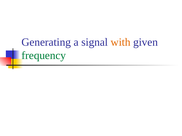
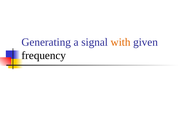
frequency colour: green -> black (44, 56)
